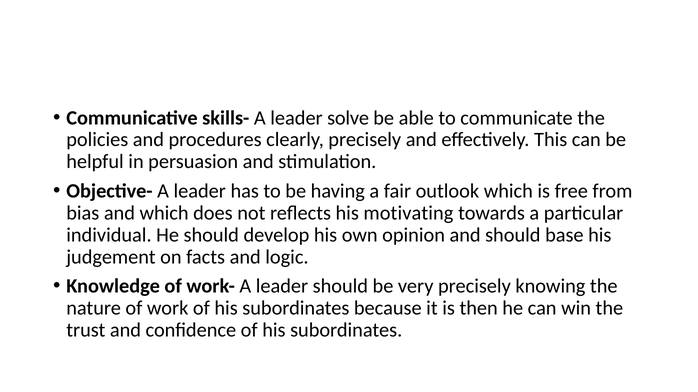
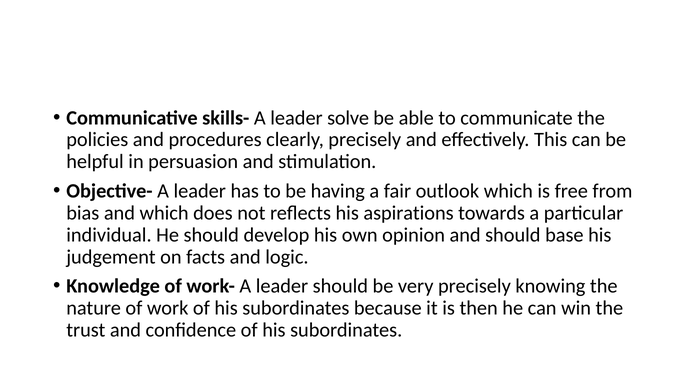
motivating: motivating -> aspirations (409, 213)
